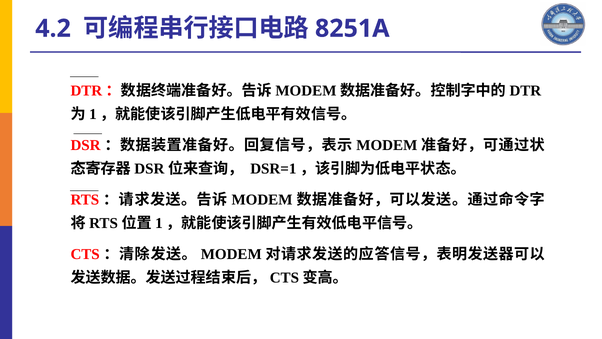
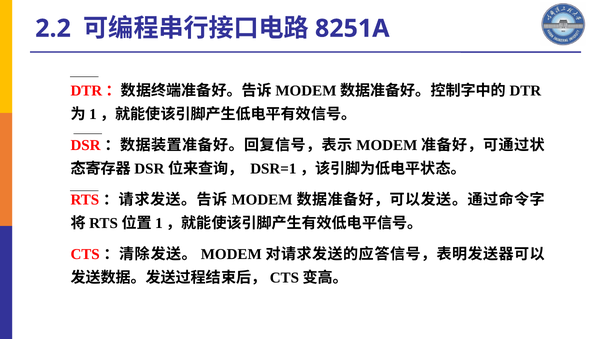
4.2: 4.2 -> 2.2 (53, 28)
